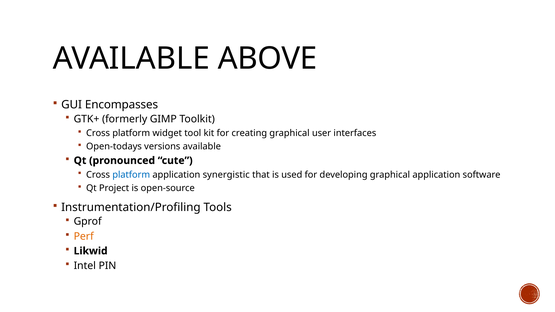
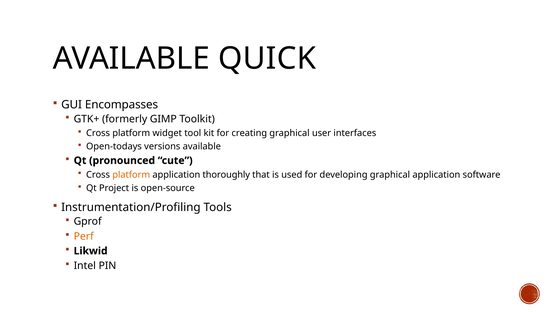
ABOVE: ABOVE -> QUICK (267, 58)
platform colour: blue -> orange (131, 175)
synergistic: synergistic -> thoroughly (226, 175)
